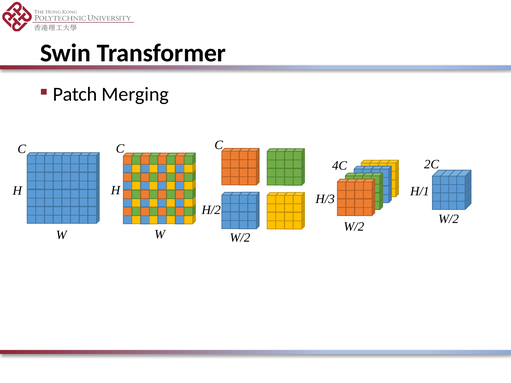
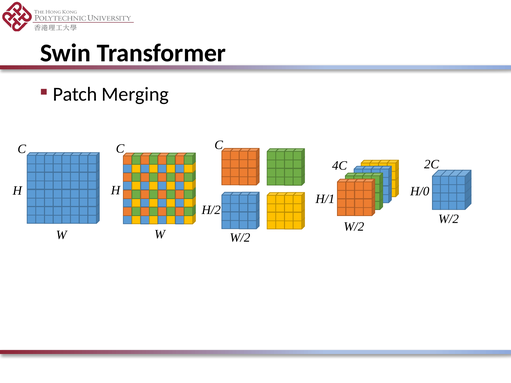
H/1: H/1 -> H/0 (420, 191)
H/3: H/3 -> H/1 (325, 199)
